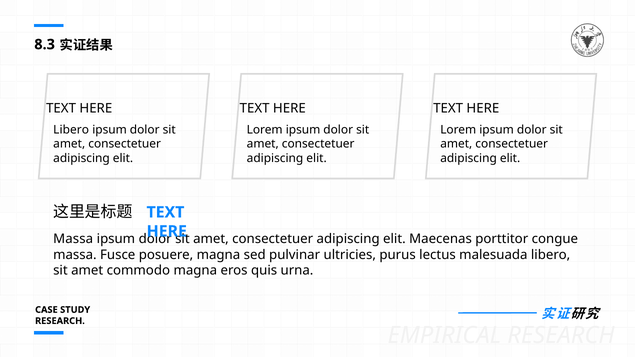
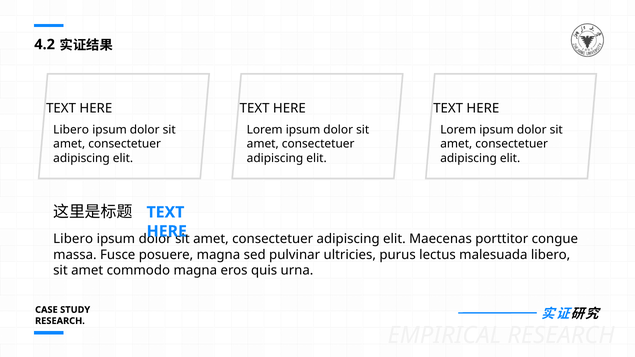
8.3: 8.3 -> 4.2 (45, 44)
Massa: Massa -> Libero (73, 239)
